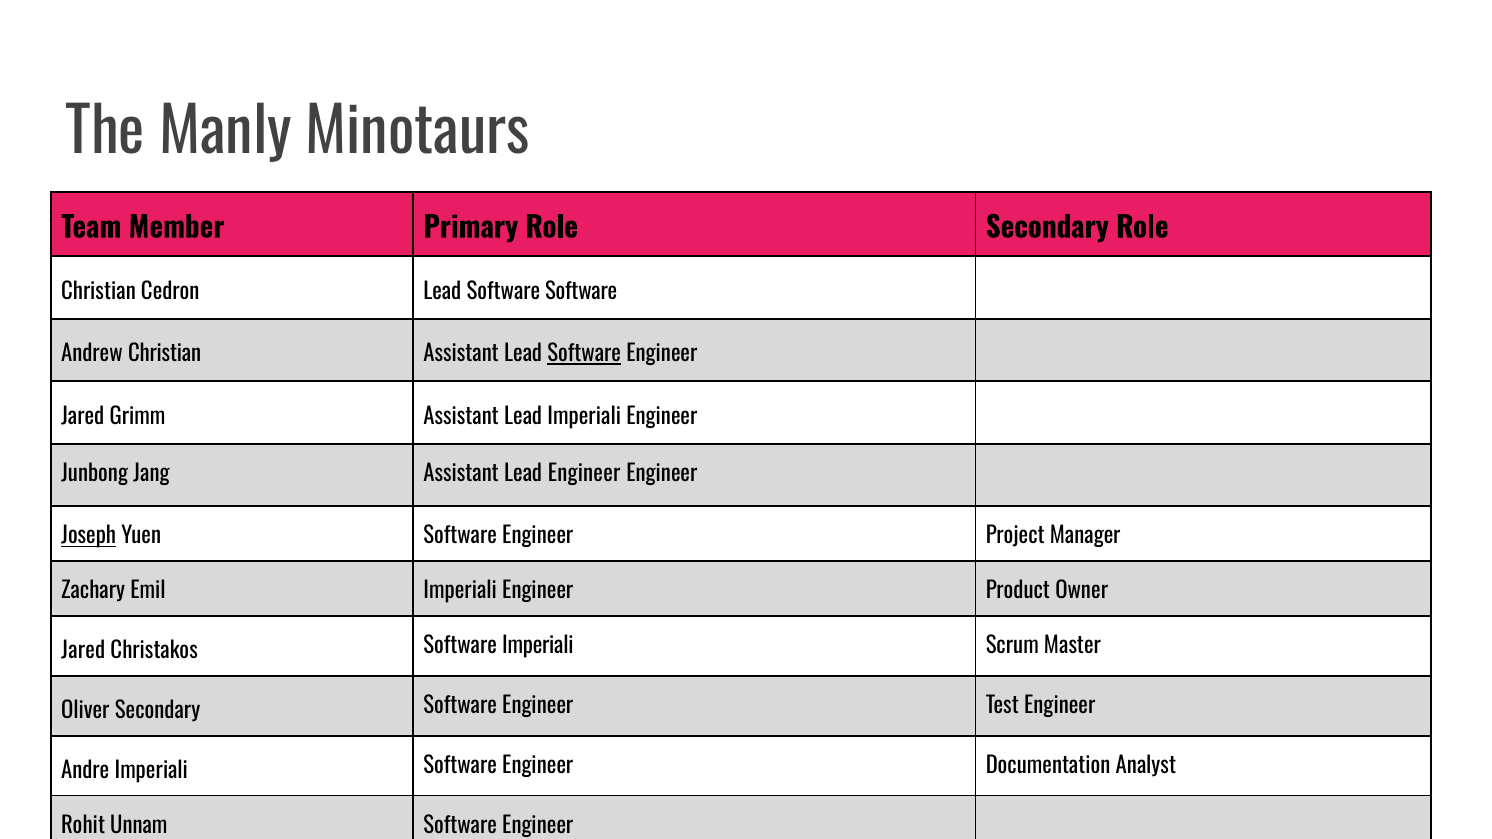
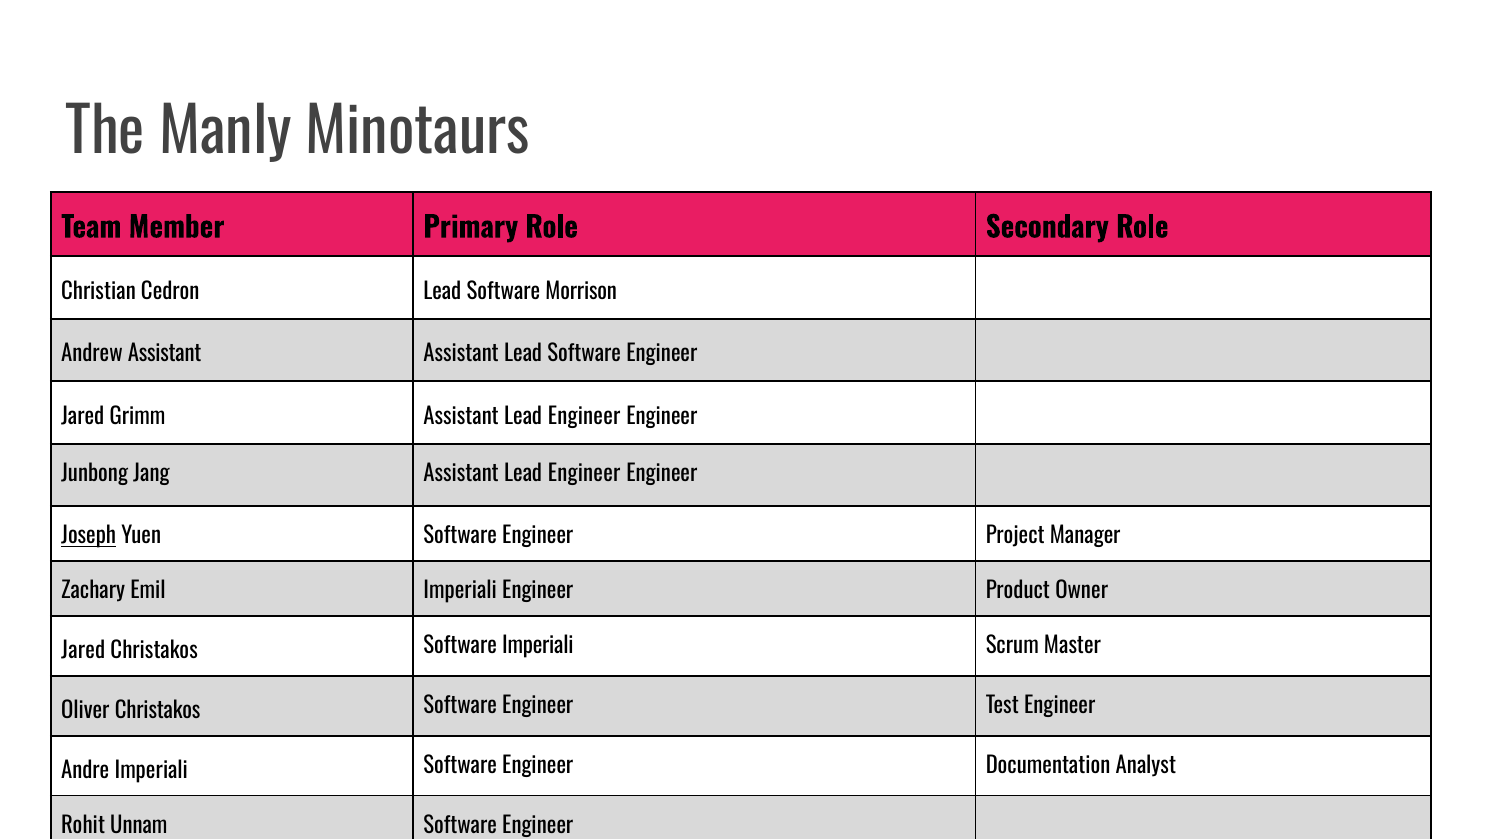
Software Software: Software -> Morrison (581, 292)
Andrew Christian: Christian -> Assistant (165, 354)
Software underline: present -> none (584, 354)
Grimm Assistant Lead Imperiali: Imperiali -> Engineer (584, 417)
Oliver Secondary: Secondary -> Christakos (158, 711)
